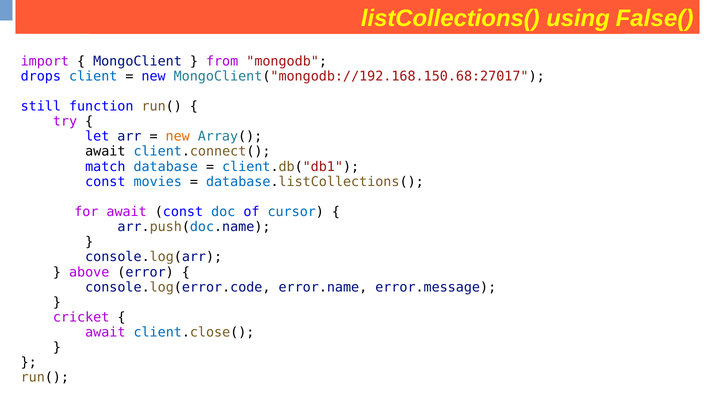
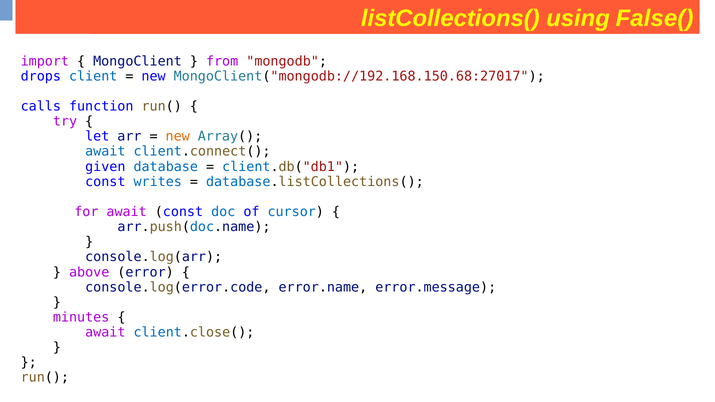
still: still -> calls (41, 106)
await colour: black -> blue (105, 152)
match: match -> given (105, 167)
const movies: movies -> writes (158, 182)
cricket: cricket -> minutes (81, 317)
